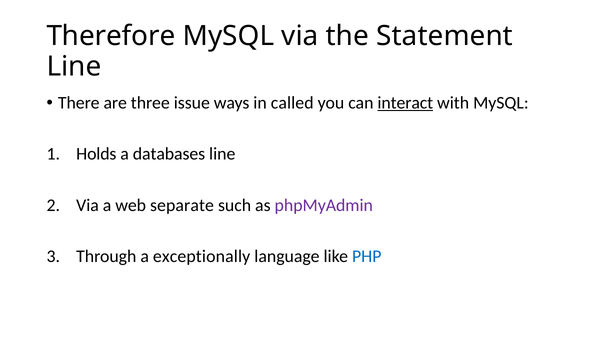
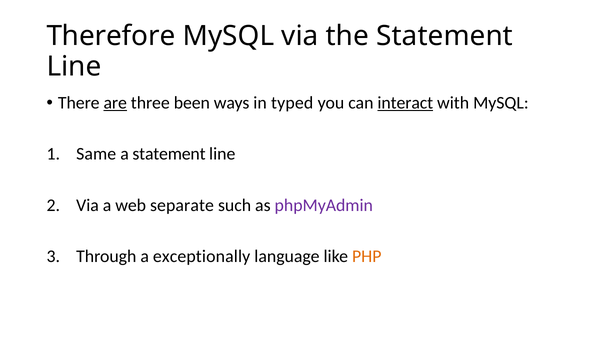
are underline: none -> present (115, 103)
issue: issue -> been (192, 103)
called: called -> typed (292, 103)
Holds: Holds -> Same (96, 154)
a databases: databases -> statement (169, 154)
PHP colour: blue -> orange (367, 256)
